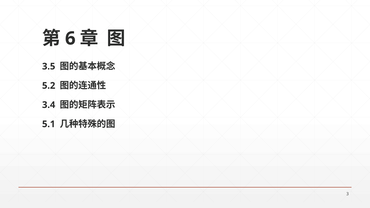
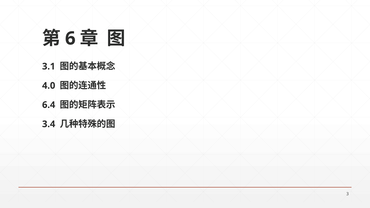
3.5: 3.5 -> 3.1 (49, 66)
5.2: 5.2 -> 4.0 (49, 86)
3.4: 3.4 -> 6.4 (49, 105)
5.1: 5.1 -> 3.4 (49, 124)
